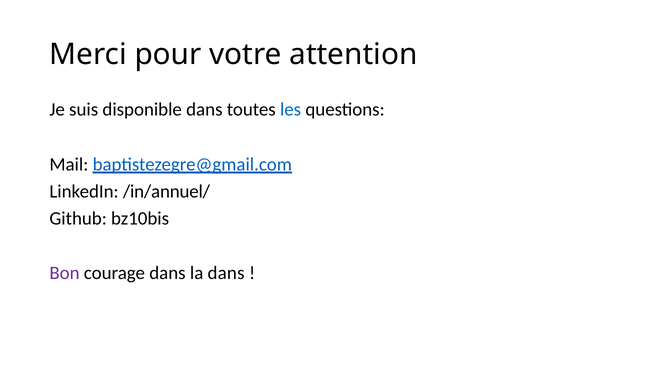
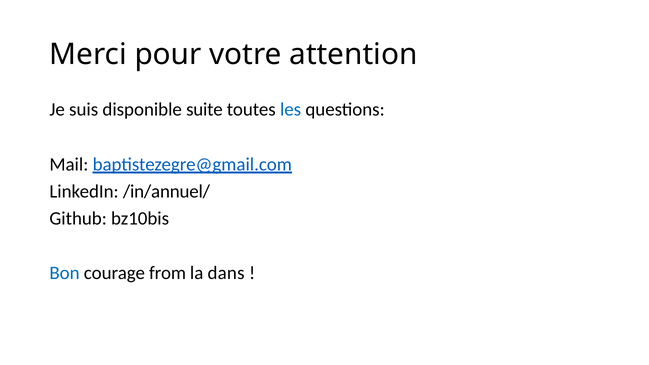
disponible dans: dans -> suite (204, 110)
Bon colour: purple -> blue (65, 273)
courage dans: dans -> from (168, 273)
